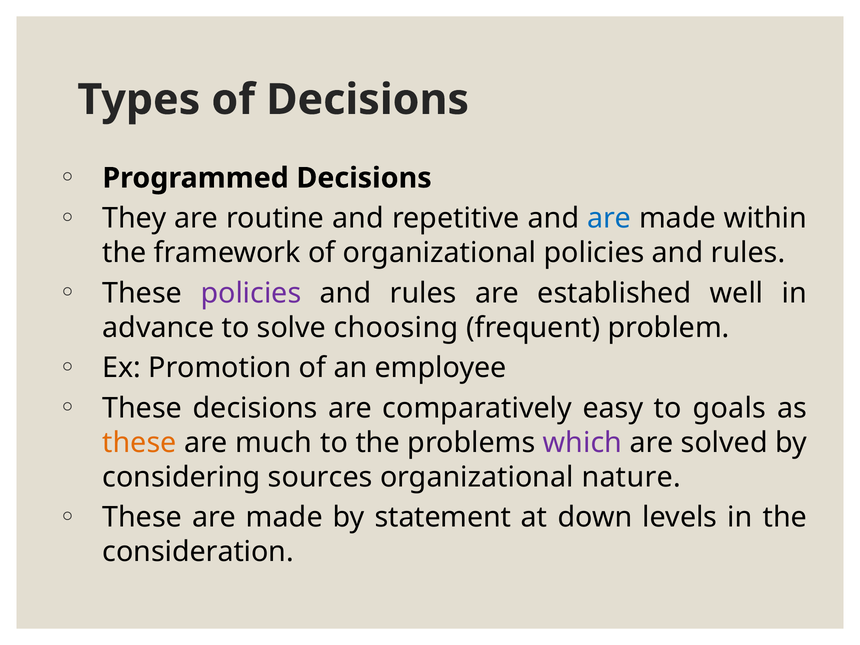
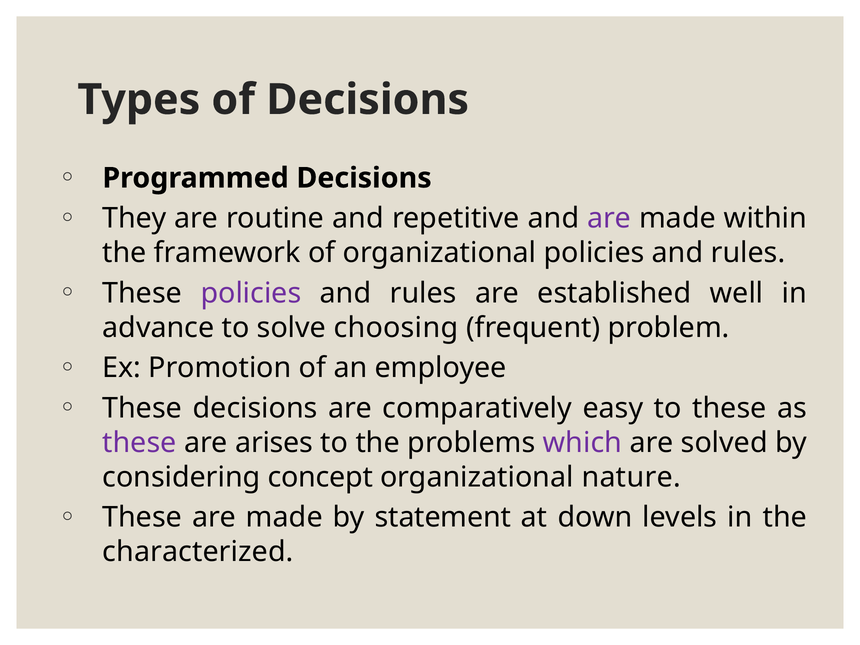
are colour: blue -> purple (609, 218)
to goals: goals -> these (729, 408)
these colour: orange -> purple (139, 443)
much: much -> arises (274, 443)
sources: sources -> concept (320, 477)
consideration: consideration -> characterized (198, 552)
